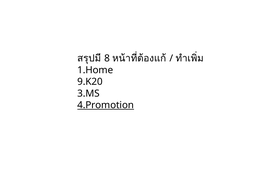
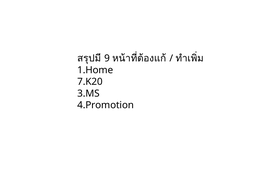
8: 8 -> 9 (107, 58)
9.K20: 9.K20 -> 7.K20 (90, 82)
4.Promotion underline: present -> none (106, 105)
